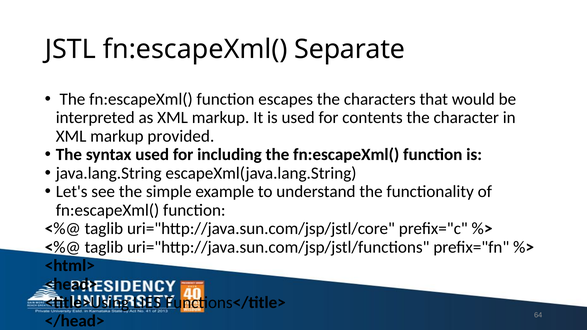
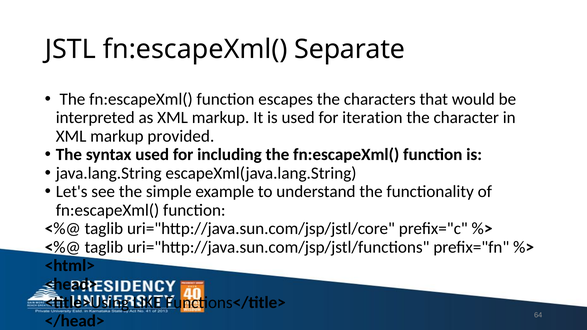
contents: contents -> iteration (372, 118)
LIES: LIES -> LIKE (147, 303)
